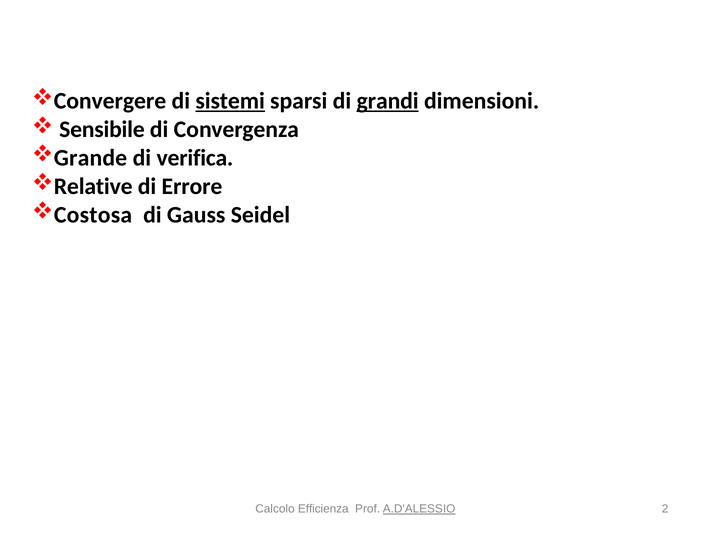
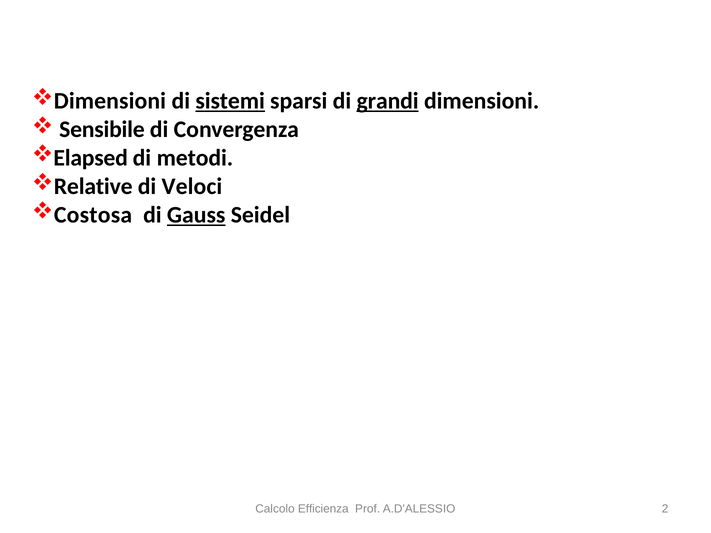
Convergere: Convergere -> Dimensioni (110, 101)
Grande: Grande -> Elapsed (91, 158)
verifica: verifica -> metodi (195, 158)
Errore: Errore -> Veloci (192, 187)
Gauss underline: none -> present (196, 215)
A.D'ALESSIO underline: present -> none (419, 509)
